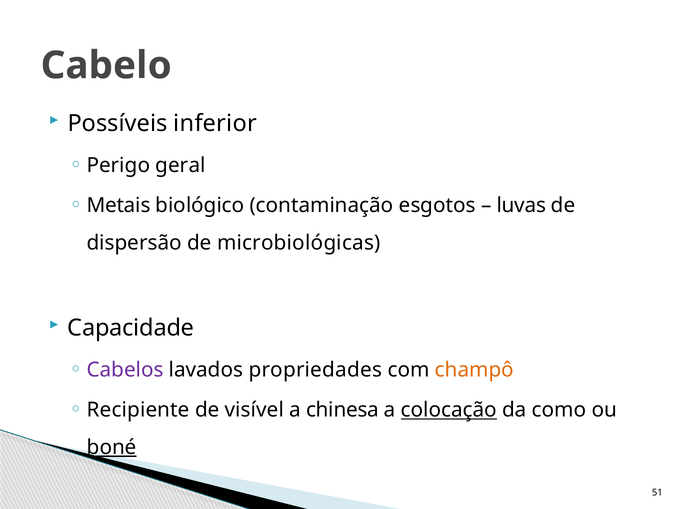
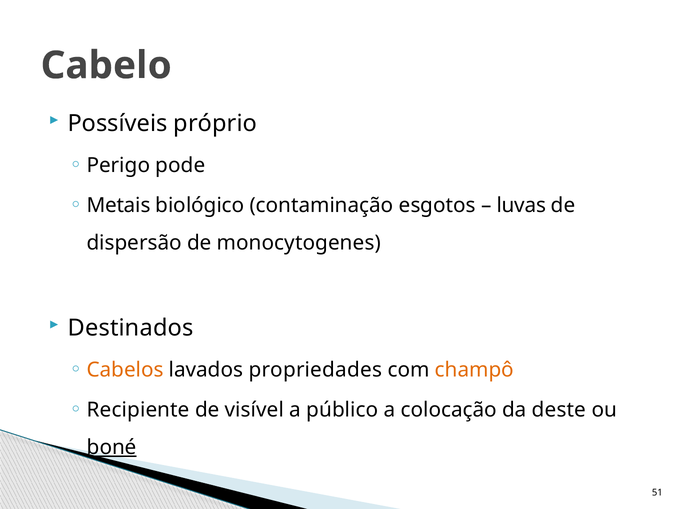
inferior: inferior -> próprio (215, 123)
geral: geral -> pode (180, 165)
microbiológicas: microbiológicas -> monocytogenes (299, 243)
Capacidade: Capacidade -> Destinados (131, 328)
Cabelos colour: purple -> orange (125, 370)
chinesa: chinesa -> público (342, 410)
colocação underline: present -> none (449, 410)
como: como -> deste (559, 410)
